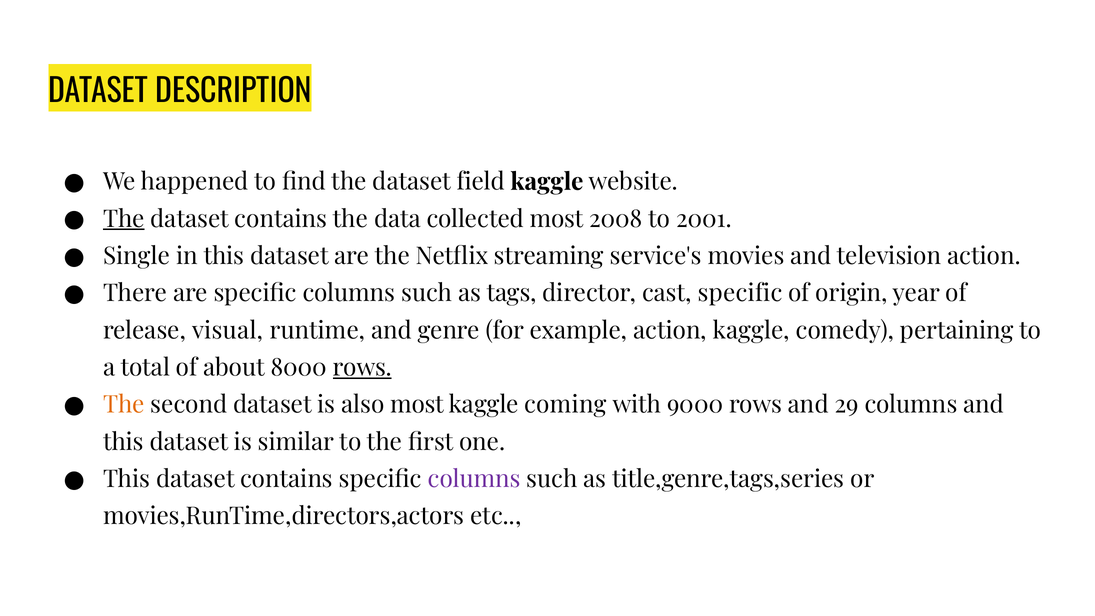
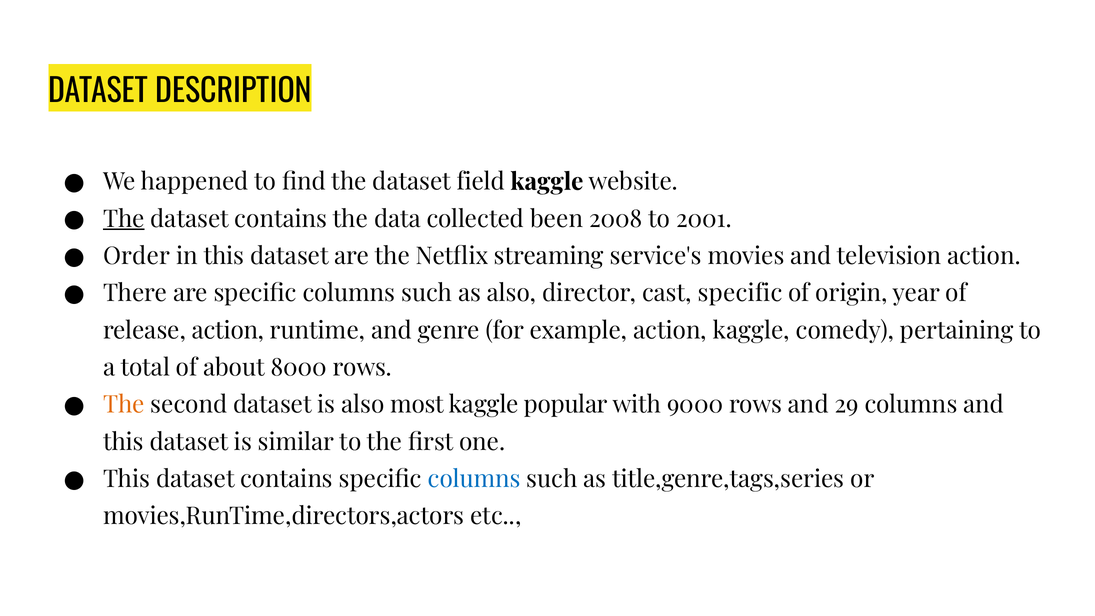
collected most: most -> been (557, 219)
Single: Single -> Order (137, 256)
as tags: tags -> also (512, 293)
release visual: visual -> action (228, 330)
rows underline: present -> none (362, 368)
coming: coming -> popular (566, 405)
columns colour: purple -> blue (474, 479)
